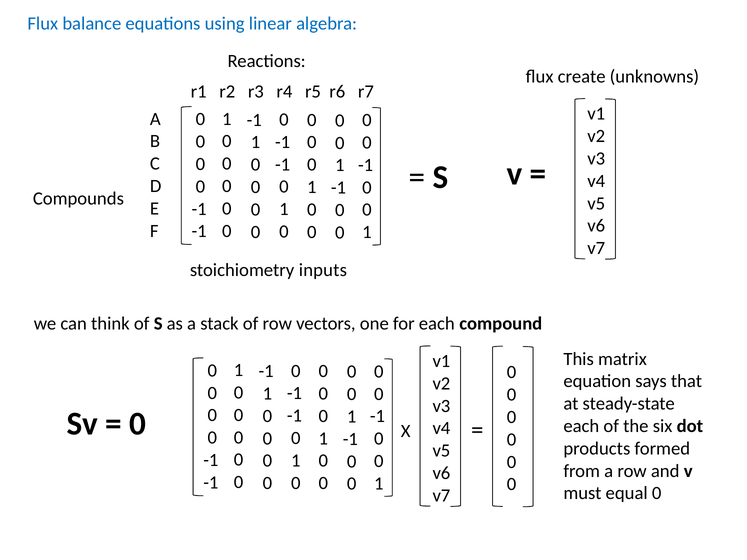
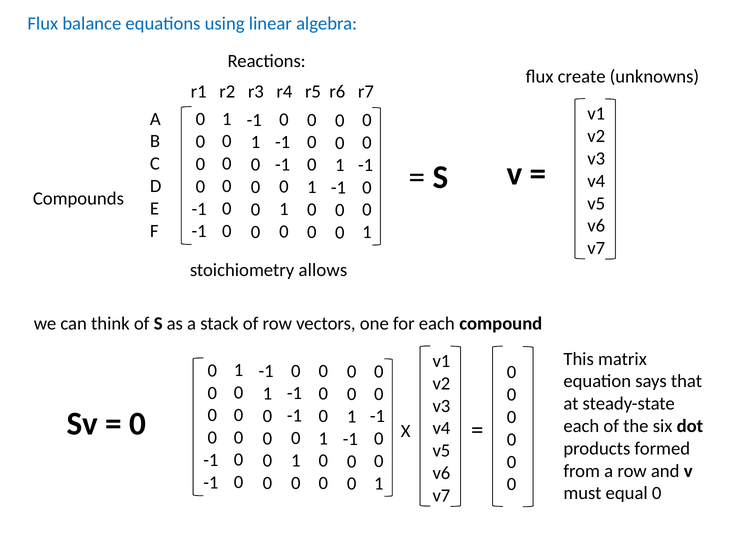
inputs: inputs -> allows (323, 270)
